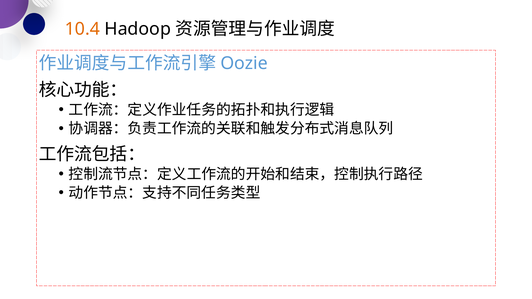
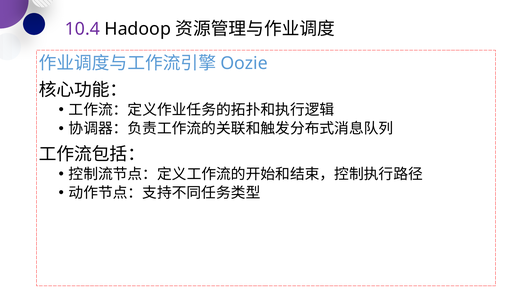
10.4 colour: orange -> purple (82, 29)
